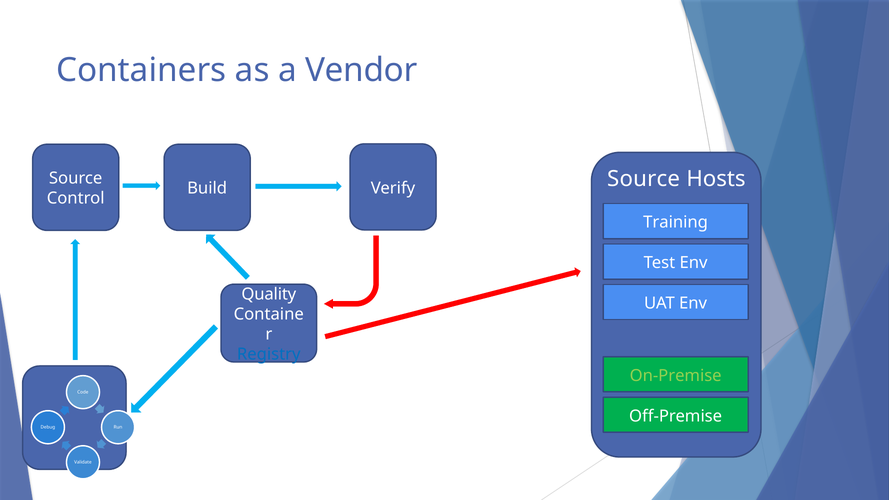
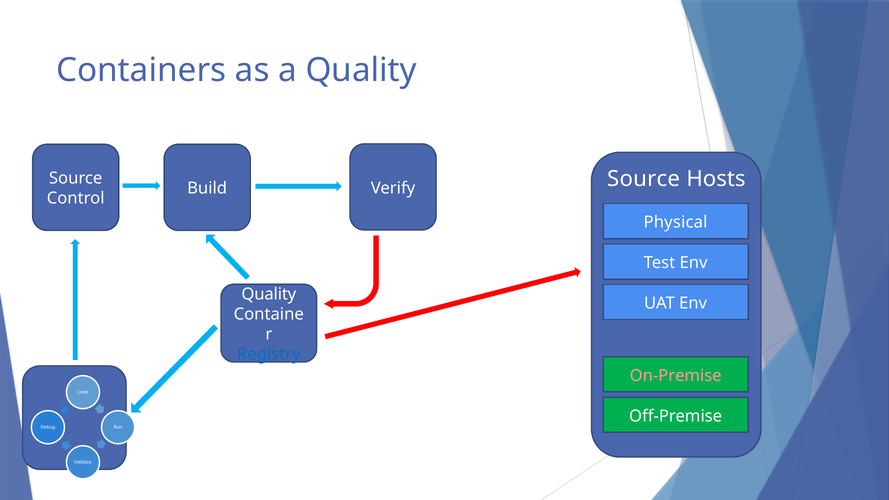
a Vendor: Vendor -> Quality (361, 70)
Training: Training -> Physical (675, 222)
On-Premise colour: light green -> pink (676, 376)
